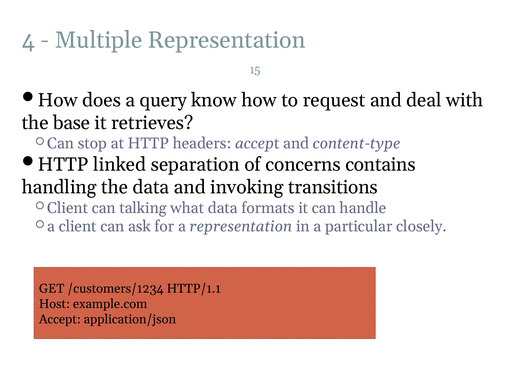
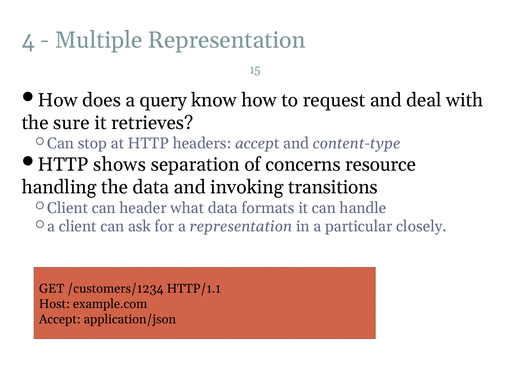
base: base -> sure (71, 123)
linked: linked -> shows (120, 164)
contains: contains -> resource (381, 164)
talking: talking -> header (143, 208)
